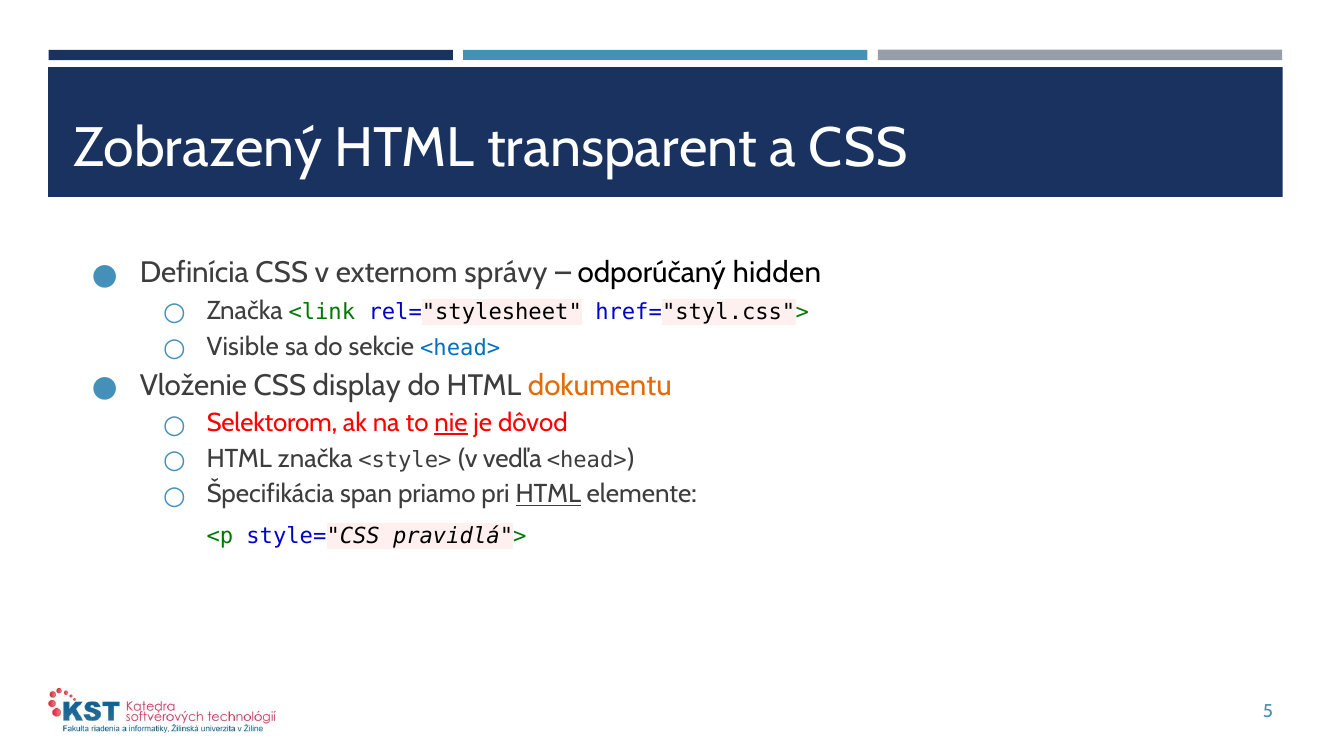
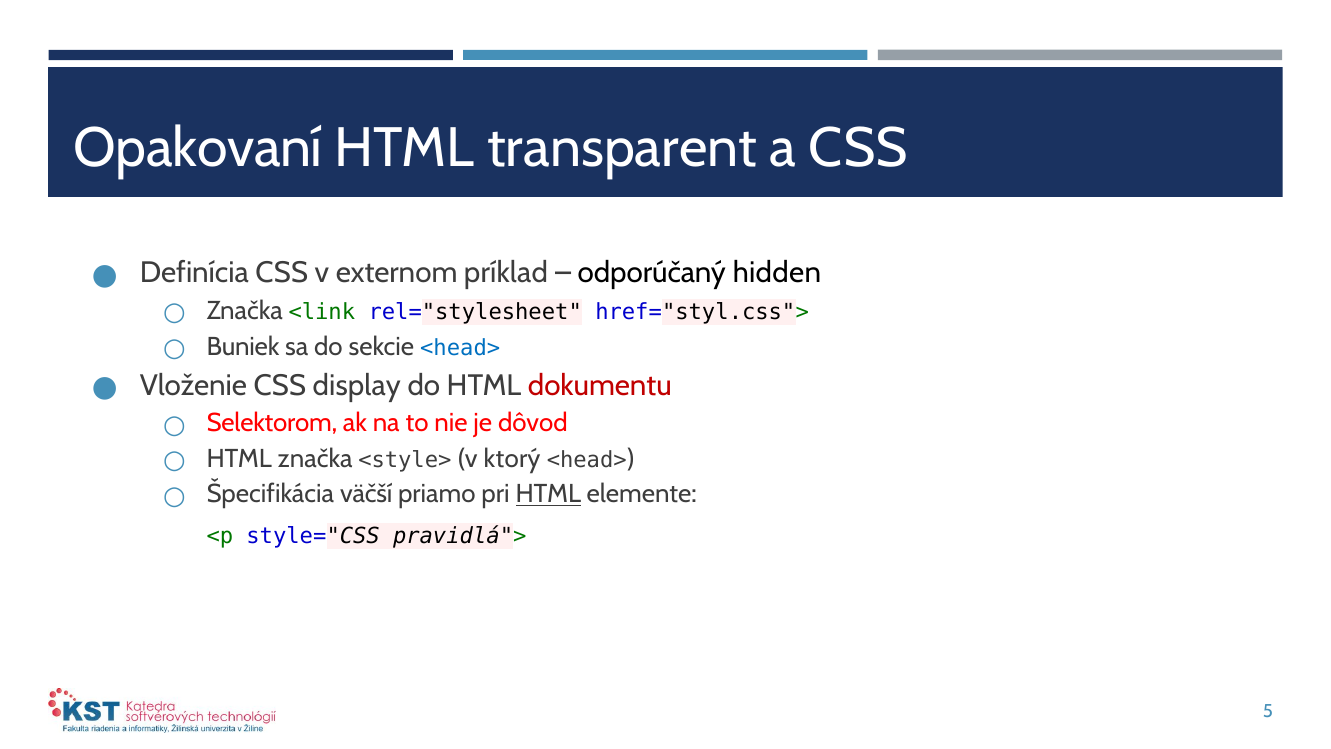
Zobrazený: Zobrazený -> Opakovaní (198, 148)
správy: správy -> príklad (506, 273)
Visible: Visible -> Buniek (243, 346)
dokumentu colour: orange -> red (600, 385)
nie underline: present -> none (451, 423)
vedľa: vedľa -> ktorý (512, 459)
span: span -> väčší (366, 494)
